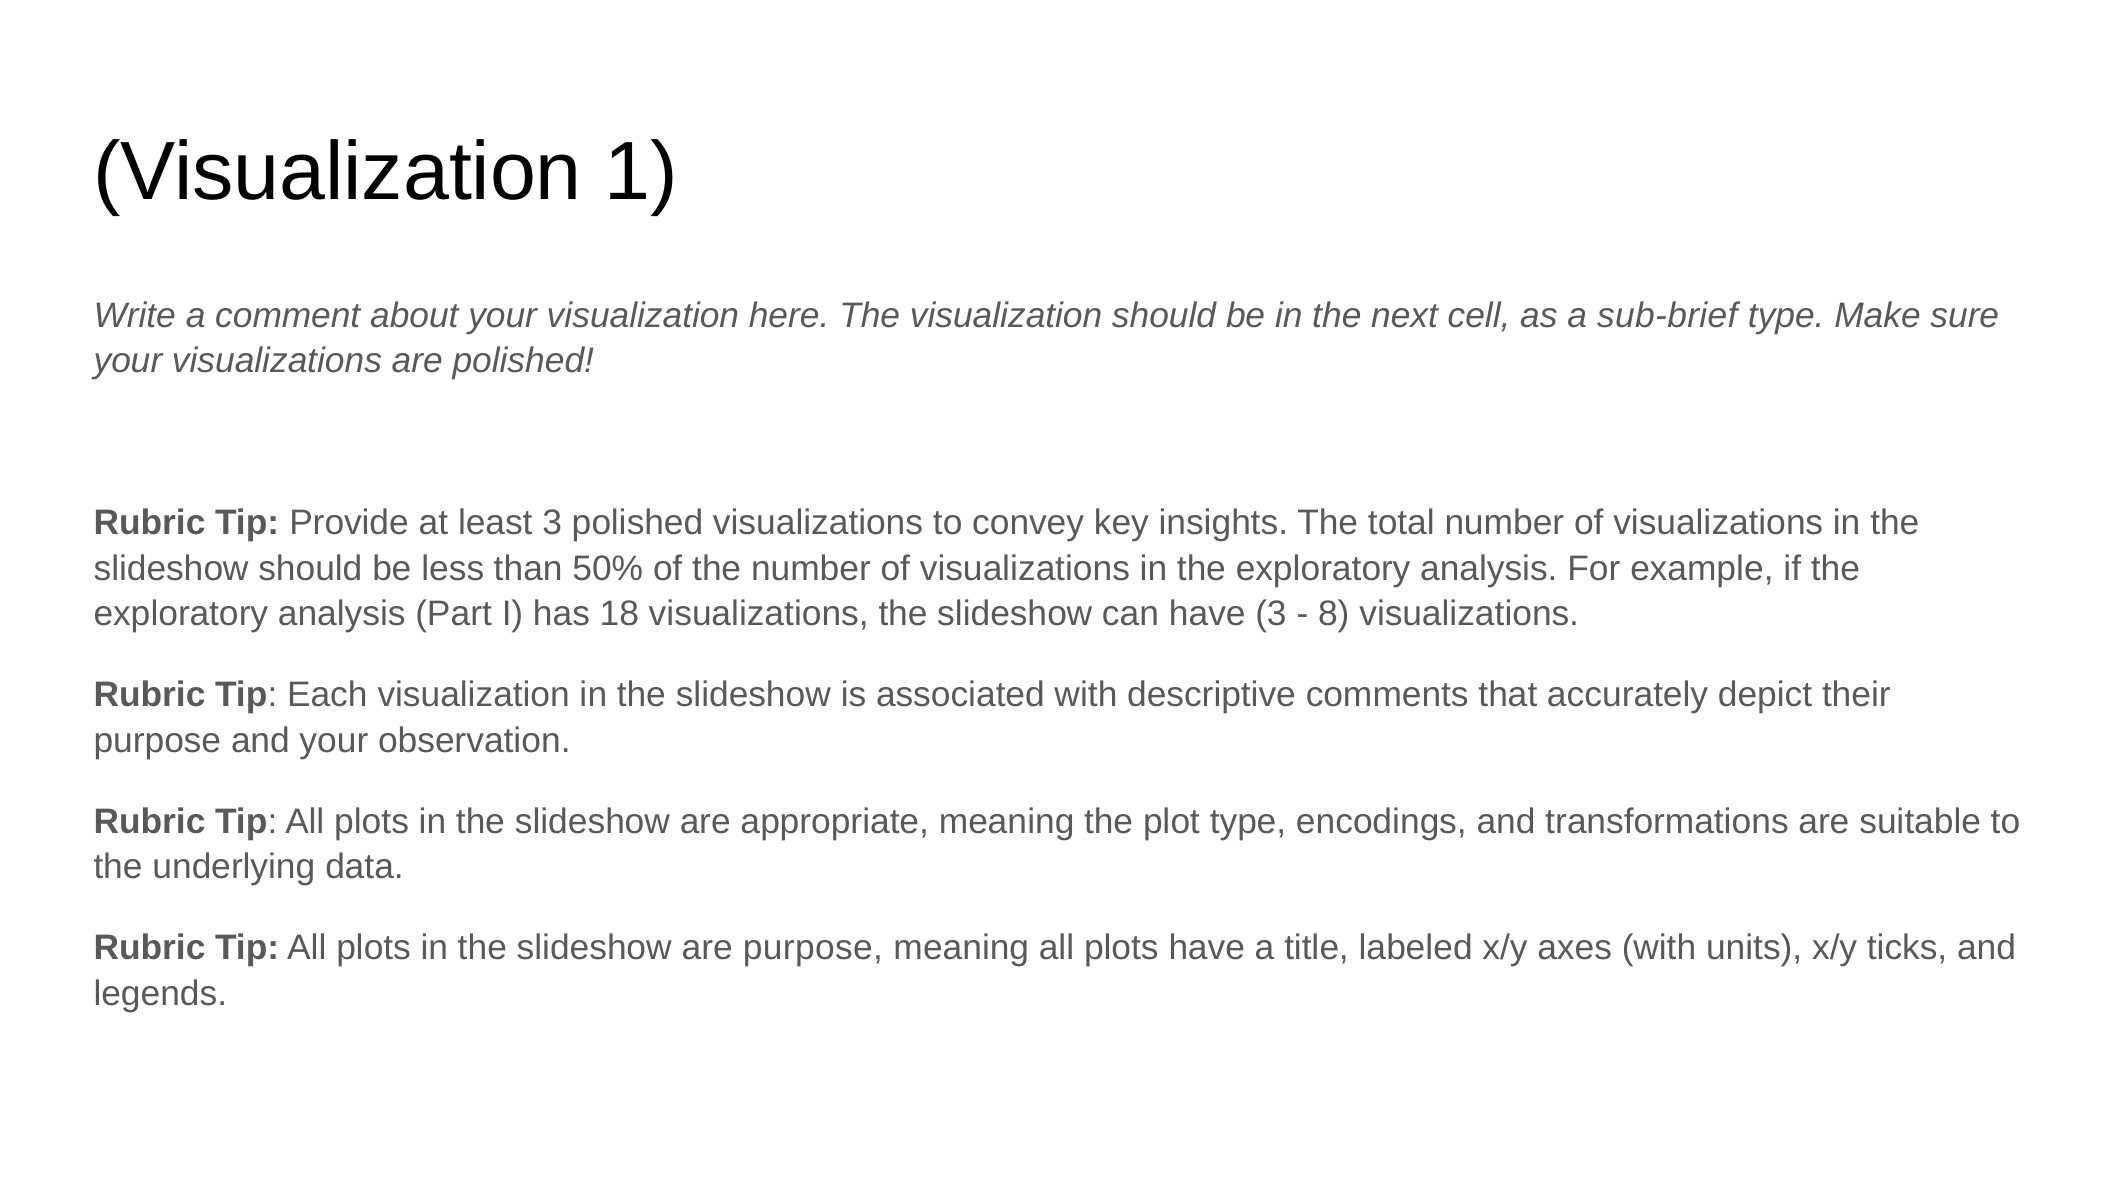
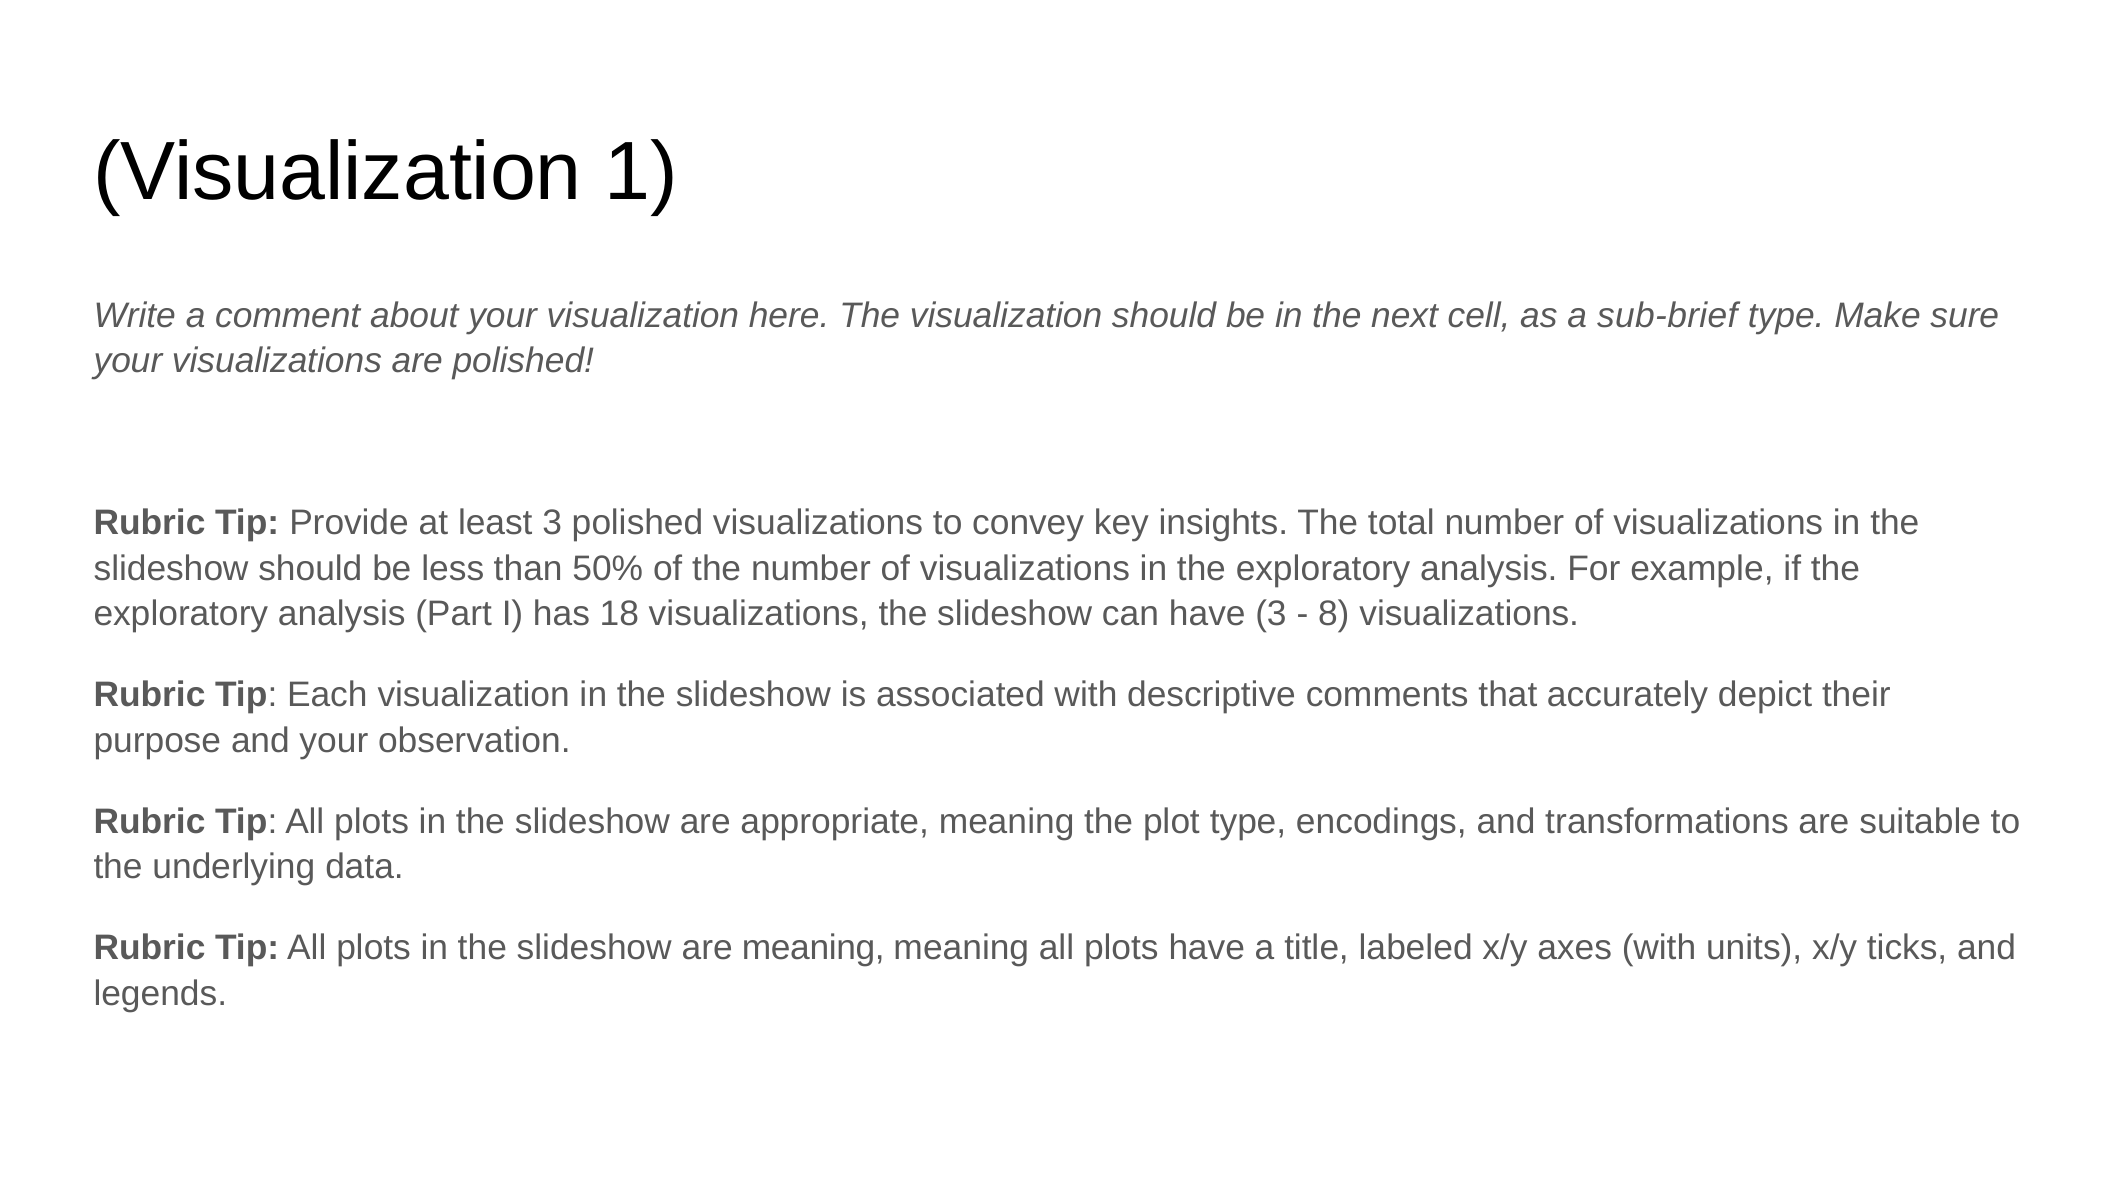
are purpose: purpose -> meaning (813, 948)
